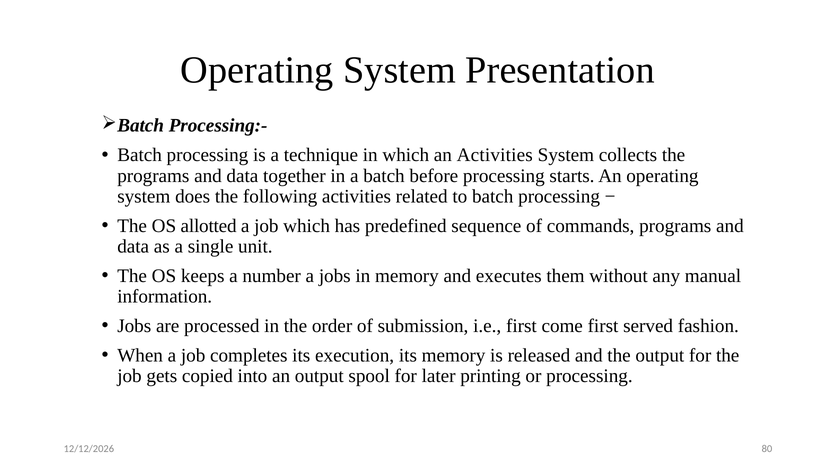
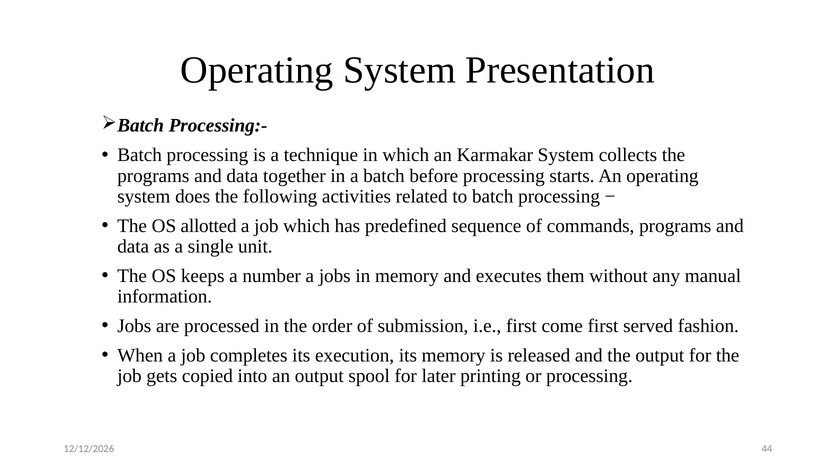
an Activities: Activities -> Karmakar (495, 155)
80: 80 -> 44 (767, 449)
